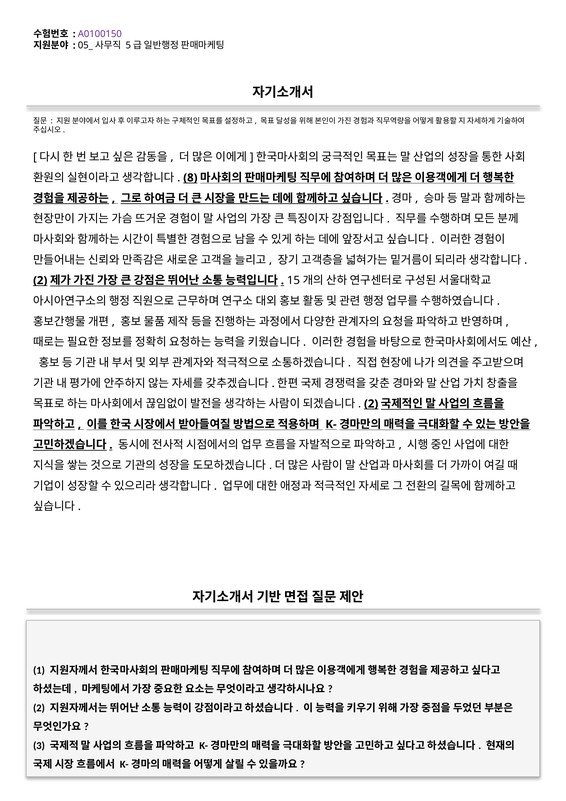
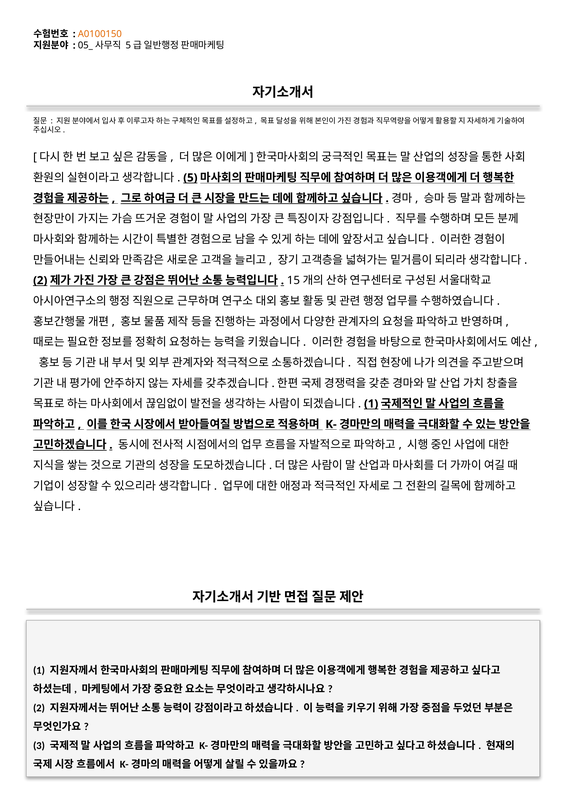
A0100150 colour: purple -> orange (100, 34)
8: 8 -> 5 (190, 178)
2: 2 -> 1 (371, 404)
